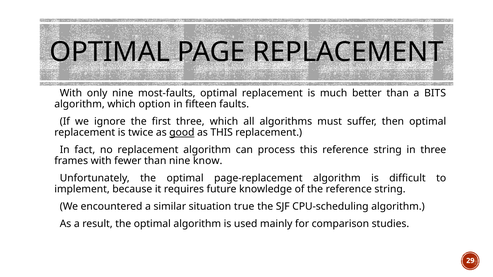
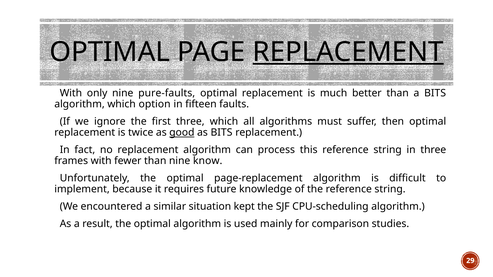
REPLACEMENT underline: none -> present (348, 52)
most-faults: most-faults -> pure-faults (167, 93)
as THIS: THIS -> BITS (222, 133)
true: true -> kept (244, 207)
